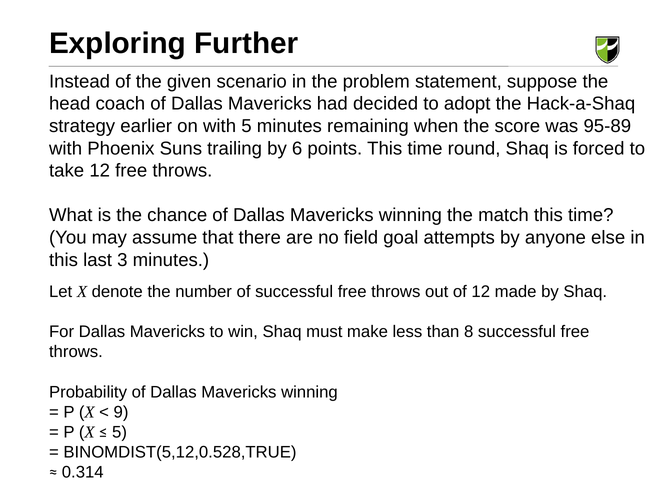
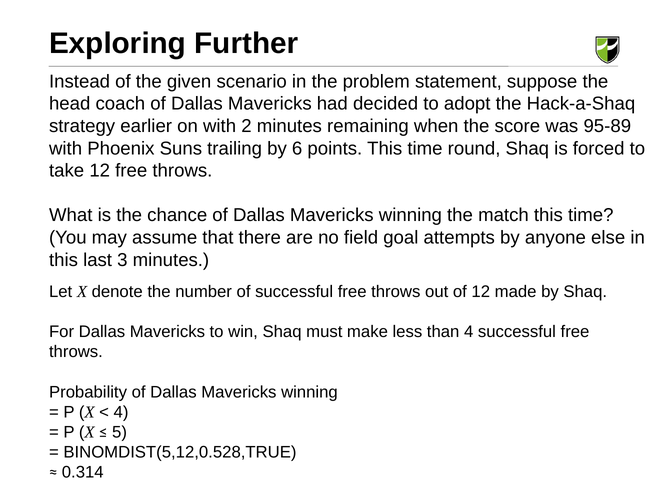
with 5: 5 -> 2 (246, 126)
than 8: 8 -> 4 (469, 332)
9: 9 -> 4 (121, 412)
